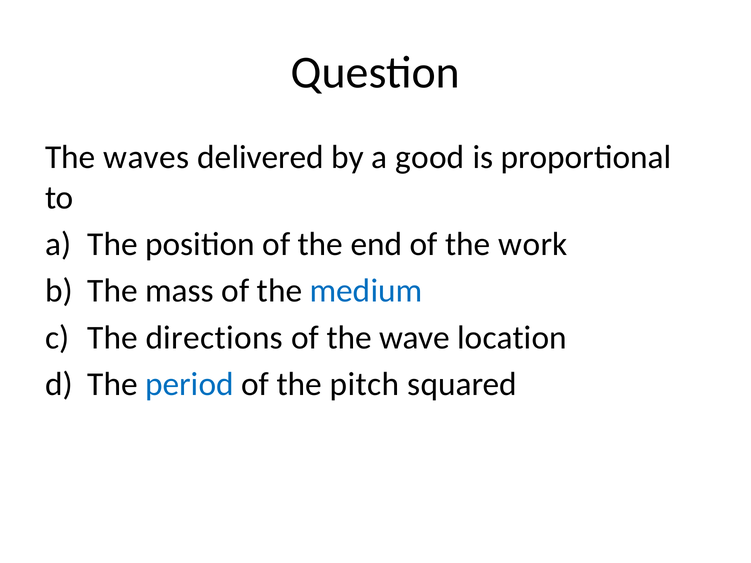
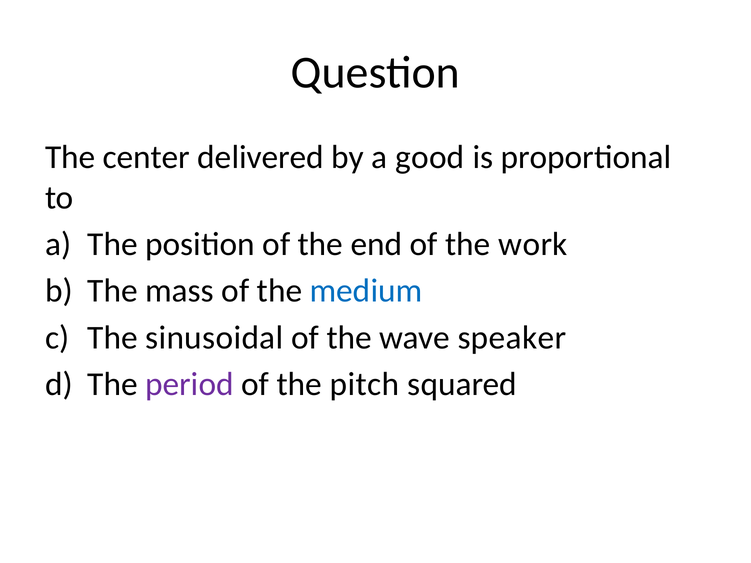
waves: waves -> center (147, 158)
directions: directions -> sinusoidal (214, 338)
location: location -> speaker (512, 338)
period colour: blue -> purple (190, 385)
